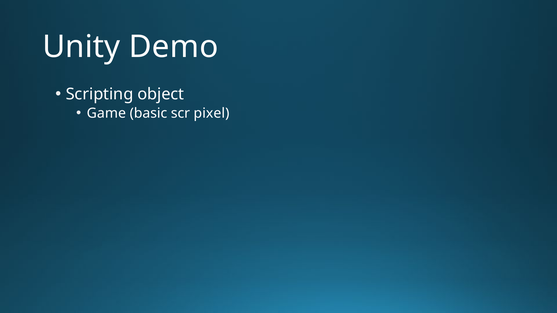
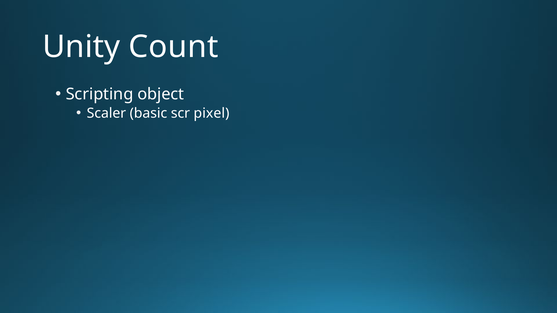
Demo: Demo -> Count (174, 47)
Game: Game -> Scaler (106, 113)
